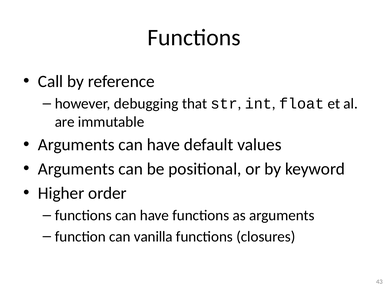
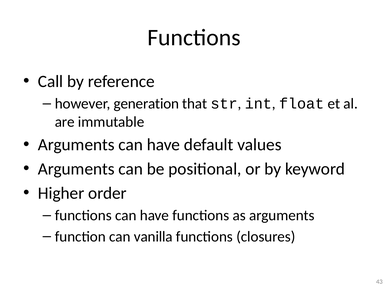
debugging: debugging -> generation (146, 104)
